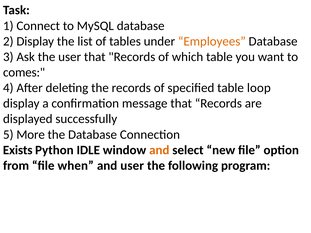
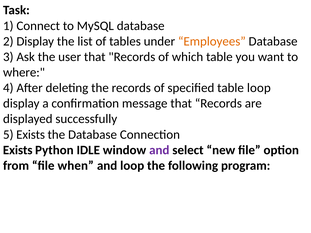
comes: comes -> where (24, 72)
5 More: More -> Exists (31, 135)
and colour: orange -> purple (159, 150)
and user: user -> loop (132, 166)
